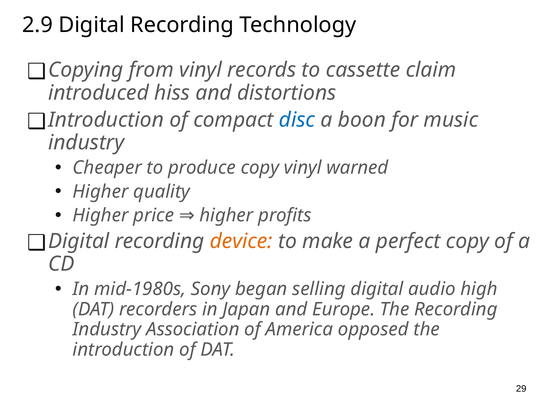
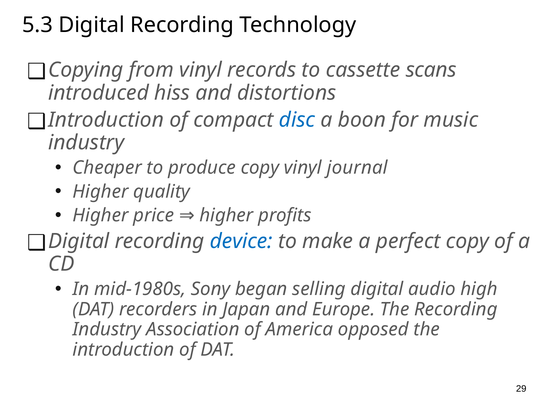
2.9: 2.9 -> 5.3 (38, 25)
claim: claim -> scans (431, 70)
warned: warned -> journal (357, 168)
device colour: orange -> blue (241, 241)
